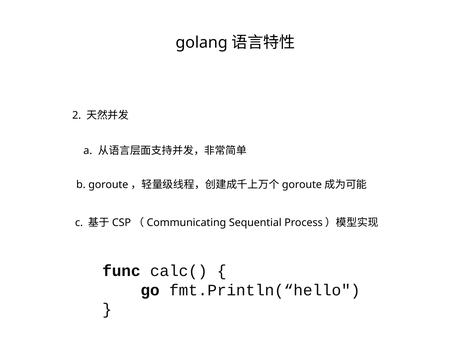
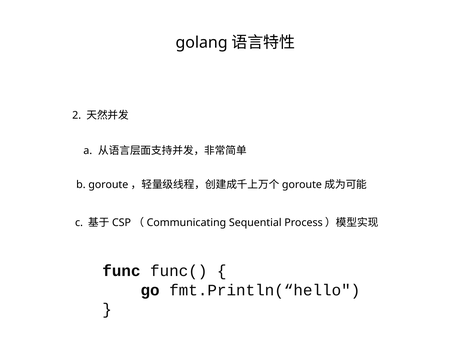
calc(: calc( -> func( (179, 271)
